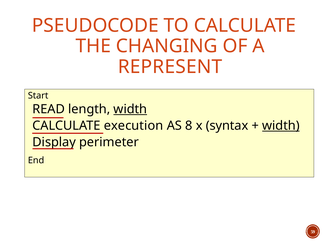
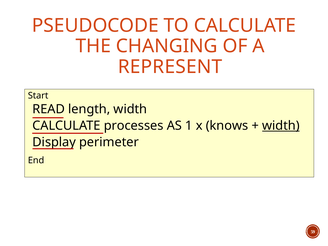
width underline: present -> none (130, 109)
execution: execution -> processes (134, 126)
8: 8 -> 1 (189, 126)
syntax: syntax -> knows (227, 126)
